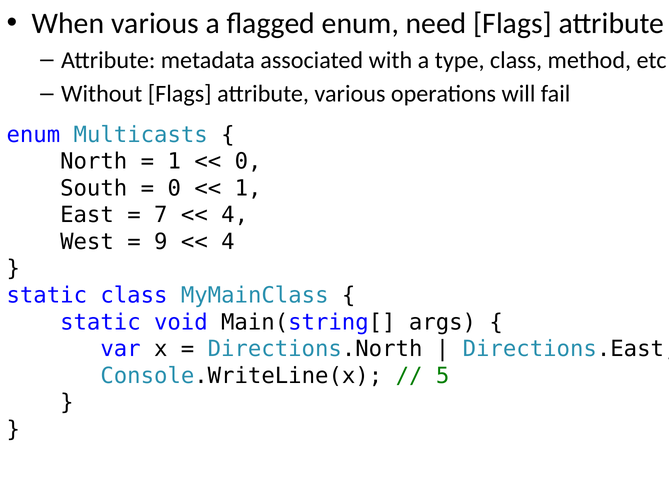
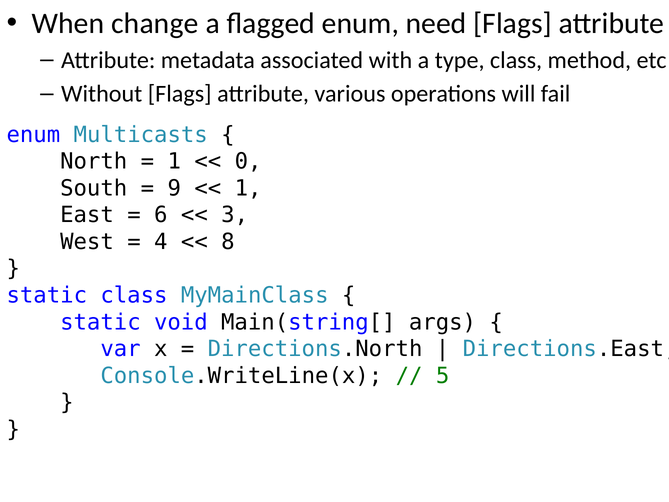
When various: various -> change (155, 23)
0: 0 -> 9 (174, 188)
7: 7 -> 6 (161, 215)
4: 4 -> 3 (235, 215)
9: 9 -> 4 (161, 242)
4: 4 -> 8 (228, 242)
